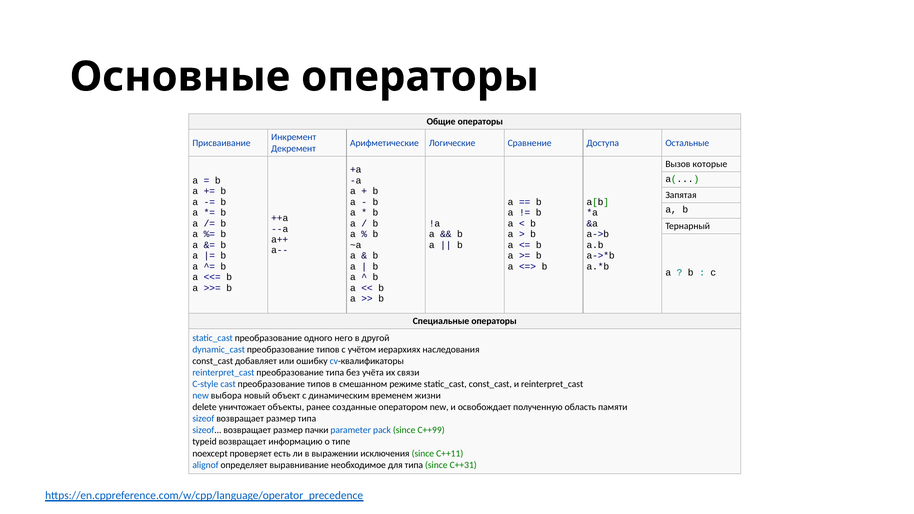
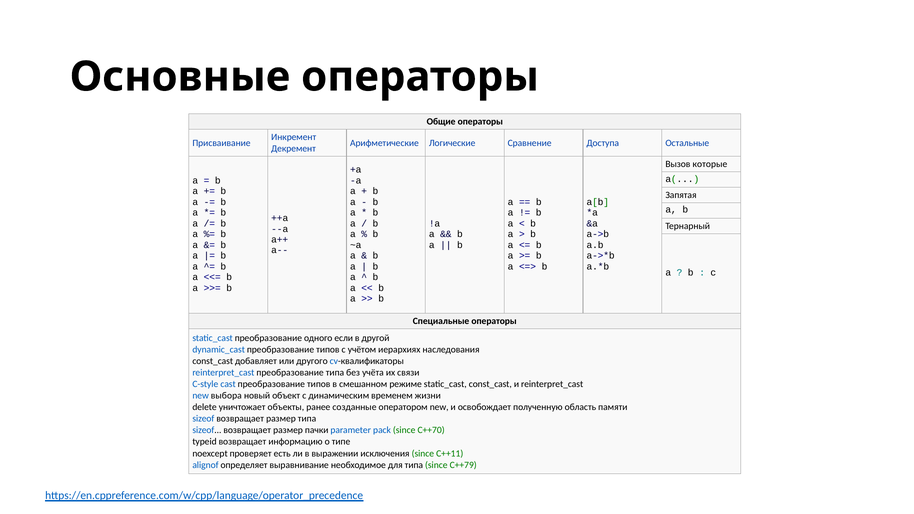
него: него -> если (344, 338)
ошибку: ошибку -> другого (312, 361)
C++99: C++99 -> C++70 (431, 430)
C++31: C++31 -> C++79 (463, 465)
